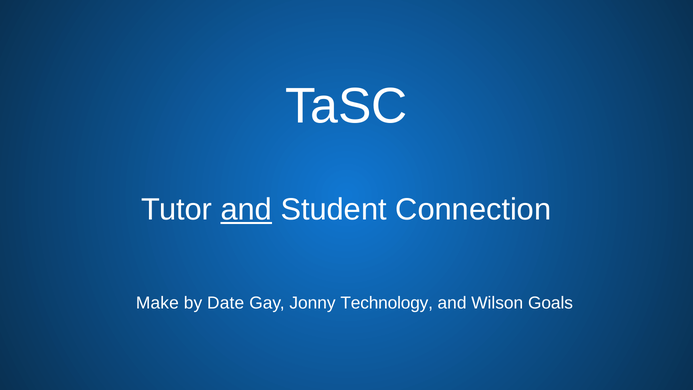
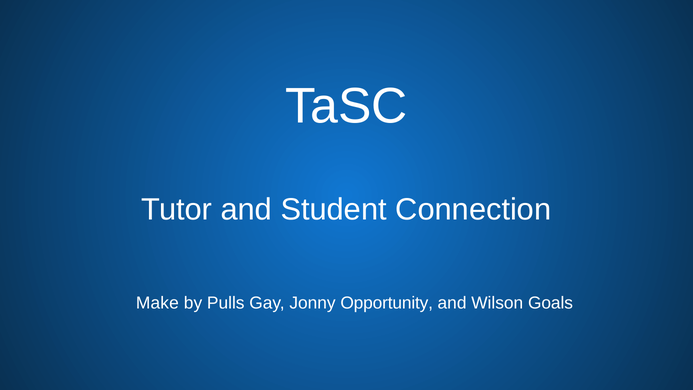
and underline: present -> none (246, 210)
Date: Date -> Pulls (226, 303)
Technology: Technology -> Opportunity (387, 303)
